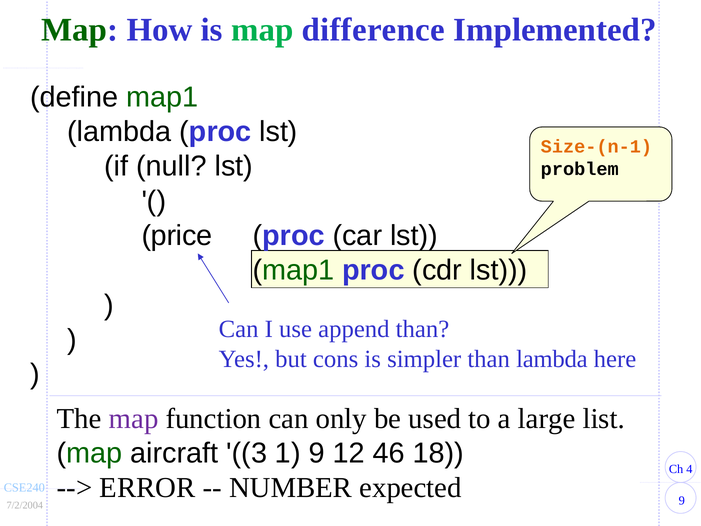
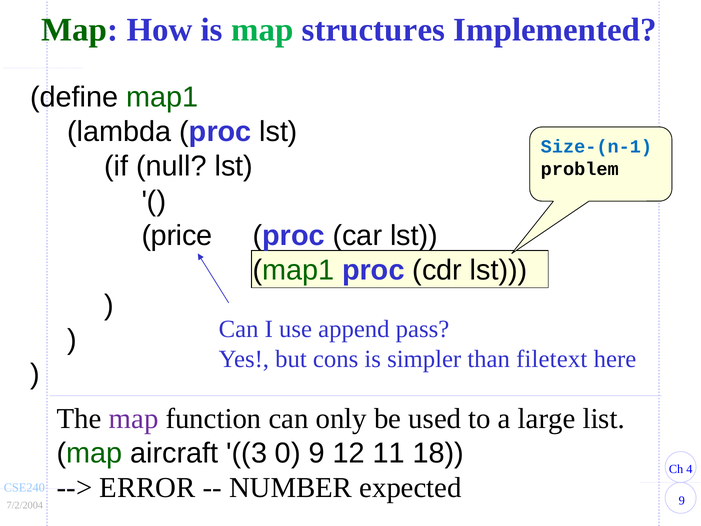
difference: difference -> structures (373, 30)
Size-(n-1 colour: orange -> blue (596, 147)
append than: than -> pass (423, 329)
than lambda: lambda -> filetext (552, 359)
1: 1 -> 0 (288, 453)
46: 46 -> 11 (389, 453)
